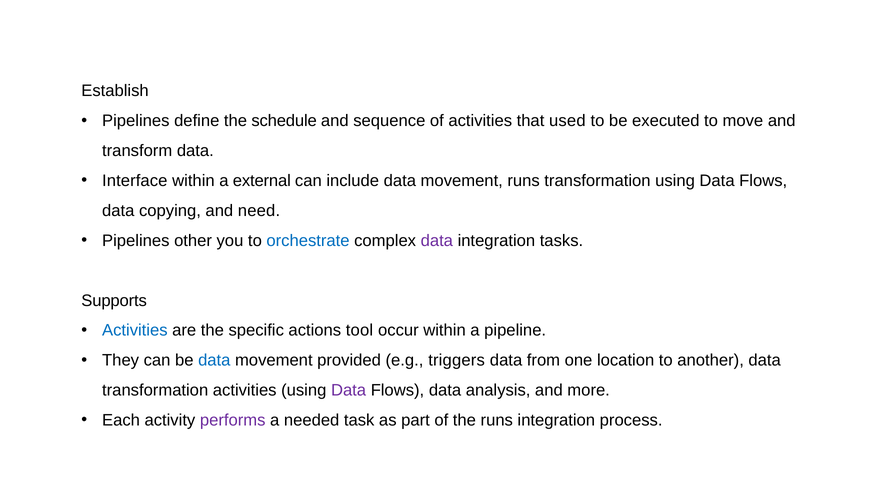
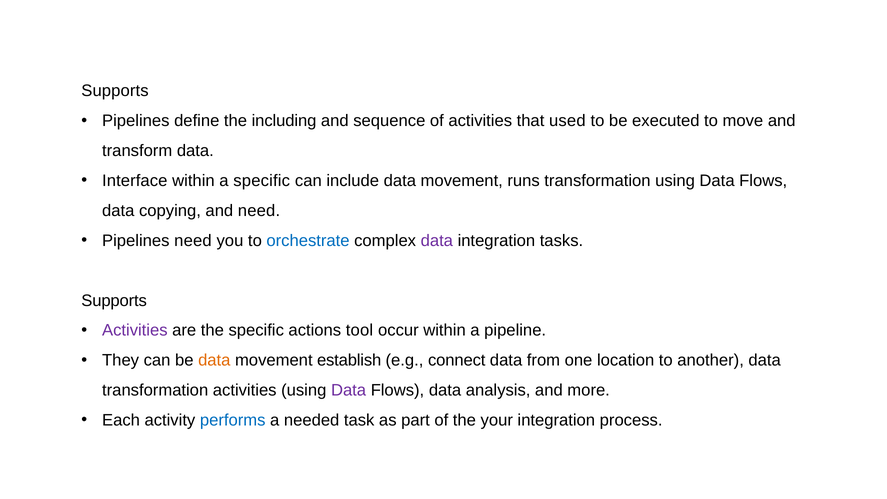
Establish: Establish -> Supports (115, 91)
schedule: schedule -> including (284, 121)
a external: external -> specific (262, 181)
Pipelines other: other -> need (193, 241)
Activities colour: blue -> purple (135, 330)
data colour: blue -> orange (214, 360)
provided: provided -> establish (349, 360)
triggers: triggers -> connect (457, 360)
performs colour: purple -> blue (233, 420)
the runs: runs -> your (497, 420)
